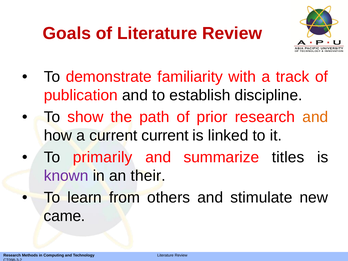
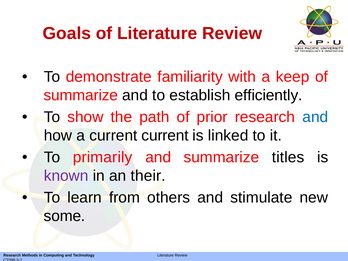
track: track -> keep (293, 77)
publication: publication -> summarize (81, 95)
discipline: discipline -> efficiently (269, 95)
and colour: orange -> blue (315, 117)
came: came -> some (64, 216)
